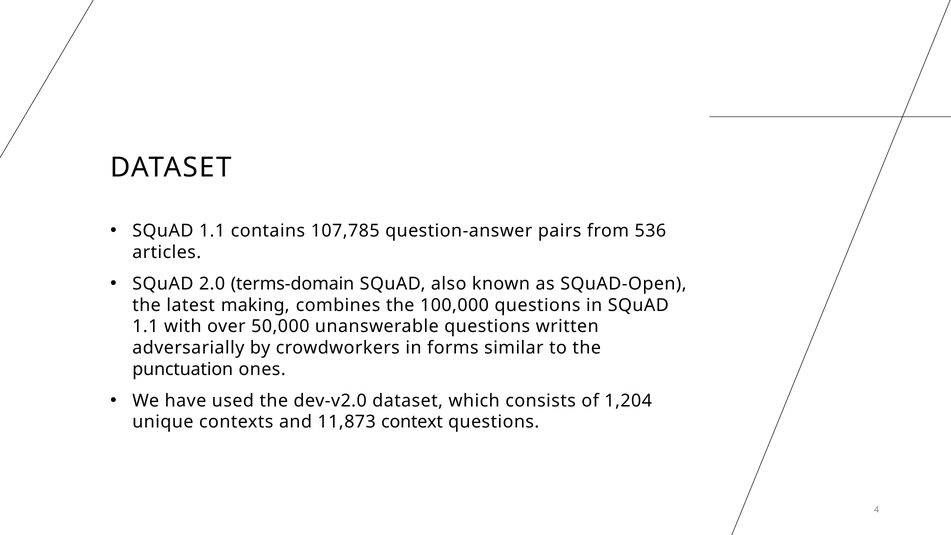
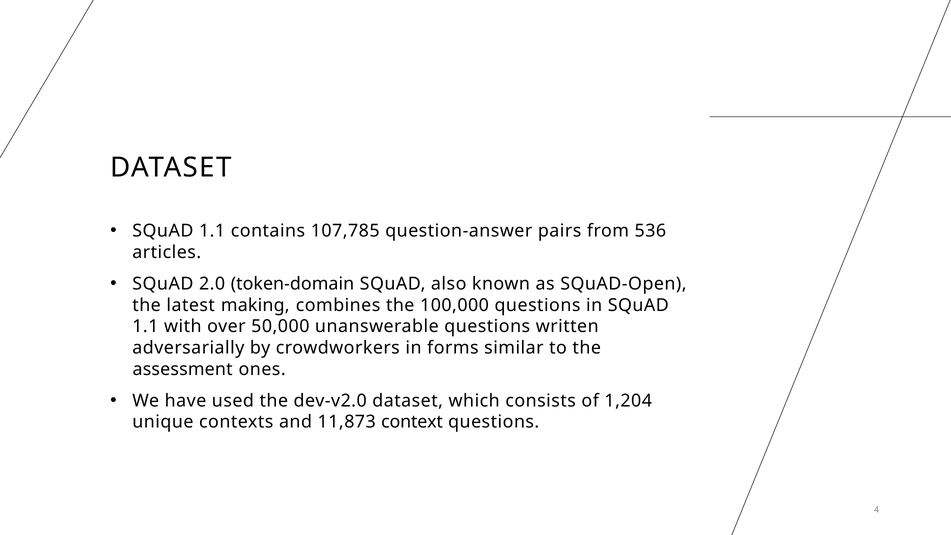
terms-domain: terms-domain -> token-domain (292, 284)
punctuation: punctuation -> assessment (183, 369)
